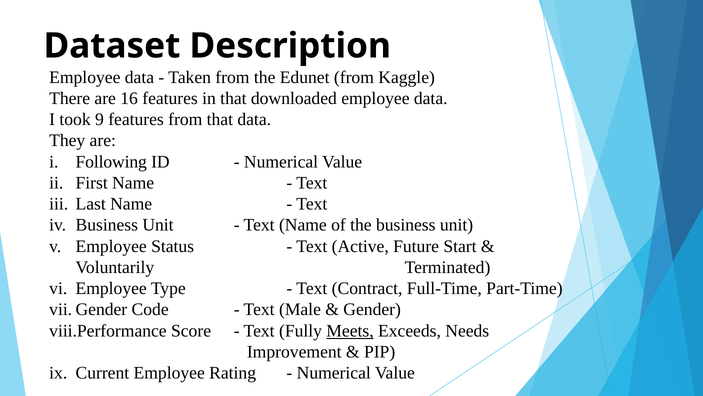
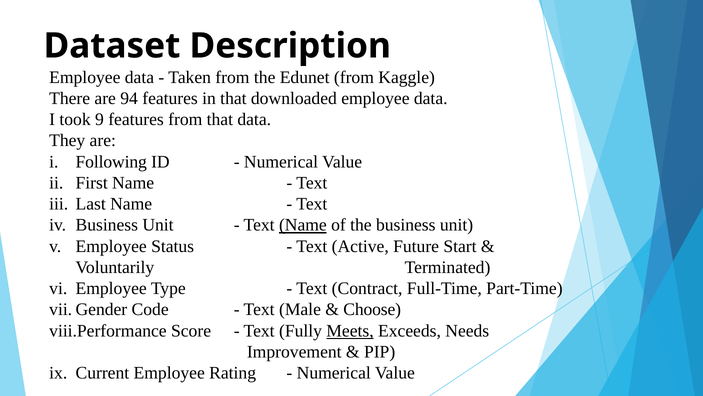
16: 16 -> 94 (129, 98)
Name underline: none -> present (303, 225)
Gender: Gender -> Choose (372, 309)
